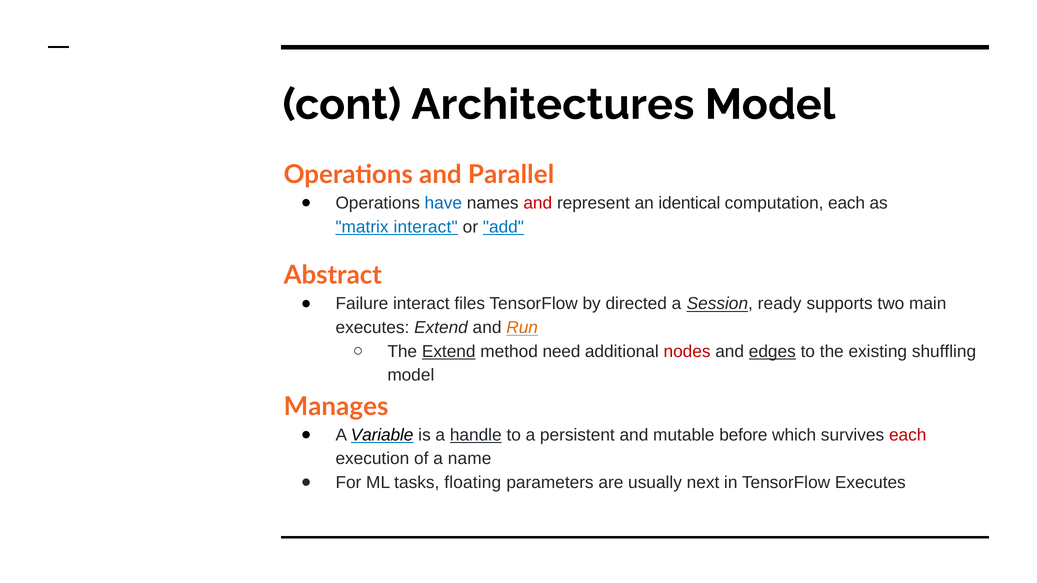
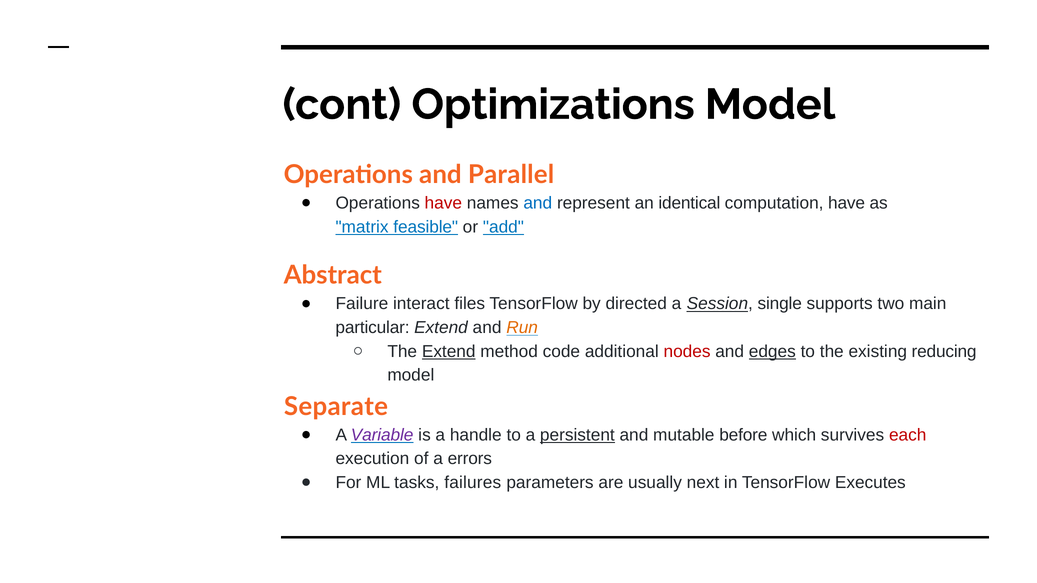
Architectures: Architectures -> Optimizations (553, 105)
have colour: blue -> red (443, 203)
and colour: red -> blue (538, 203)
computation each: each -> have (847, 203)
matrix interact: interact -> feasible (426, 227)
ready: ready -> single (780, 304)
executes: executes -> particular (373, 328)
need: need -> code (561, 352)
shuffling: shuffling -> reducing (944, 352)
Manages: Manages -> Separate (336, 407)
Variable colour: black -> purple (382, 435)
handle underline: present -> none (476, 435)
persistent underline: none -> present (577, 435)
name: name -> errors (470, 459)
floating: floating -> failures (473, 483)
